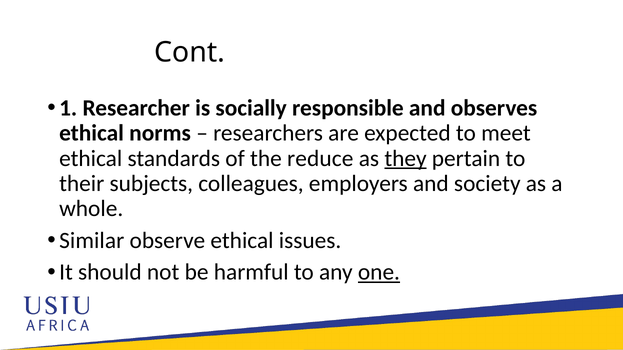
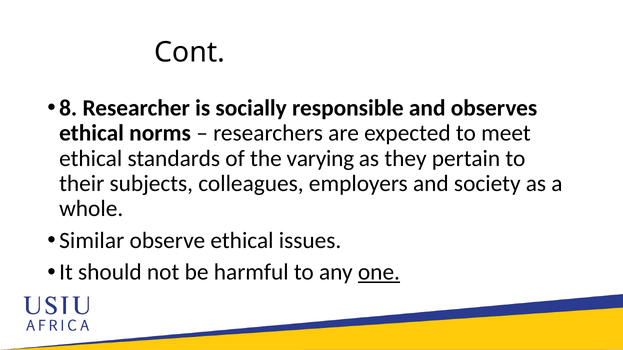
1: 1 -> 8 (68, 108)
reduce: reduce -> varying (320, 159)
they underline: present -> none (405, 159)
